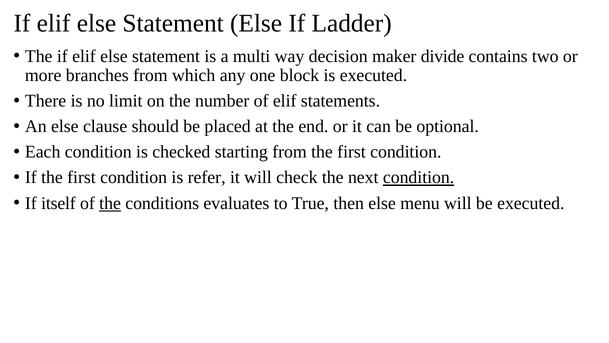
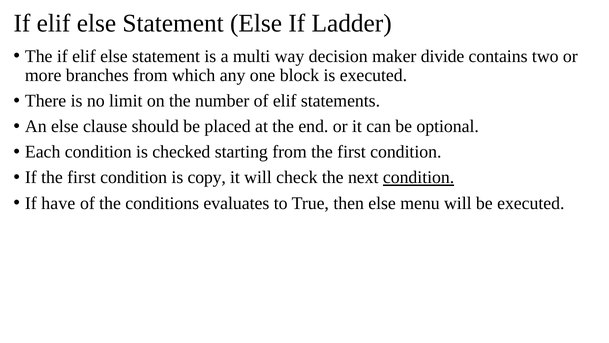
refer: refer -> copy (207, 177)
itself: itself -> have (58, 203)
the underline: present -> none (110, 203)
